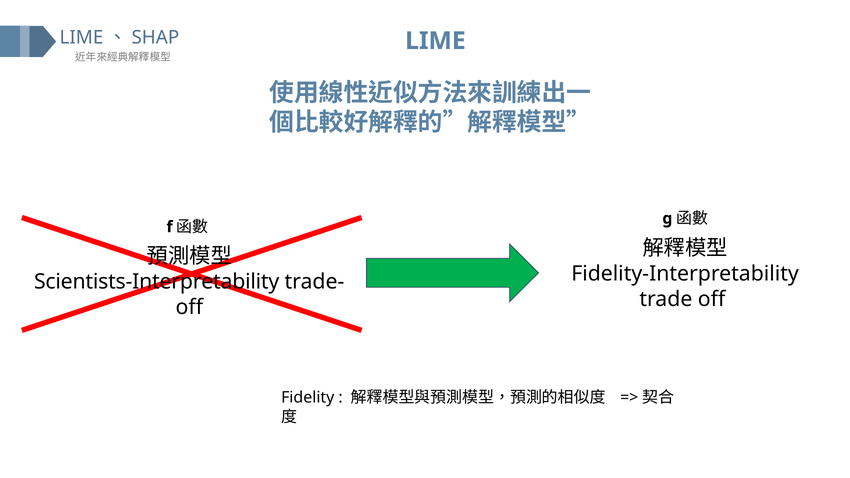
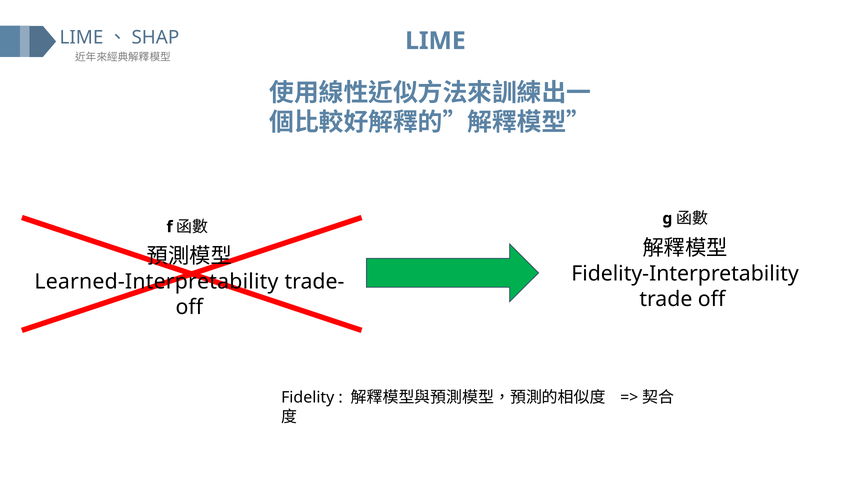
Scientists-Interpretability: Scientists-Interpretability -> Learned-Interpretability (156, 282)
